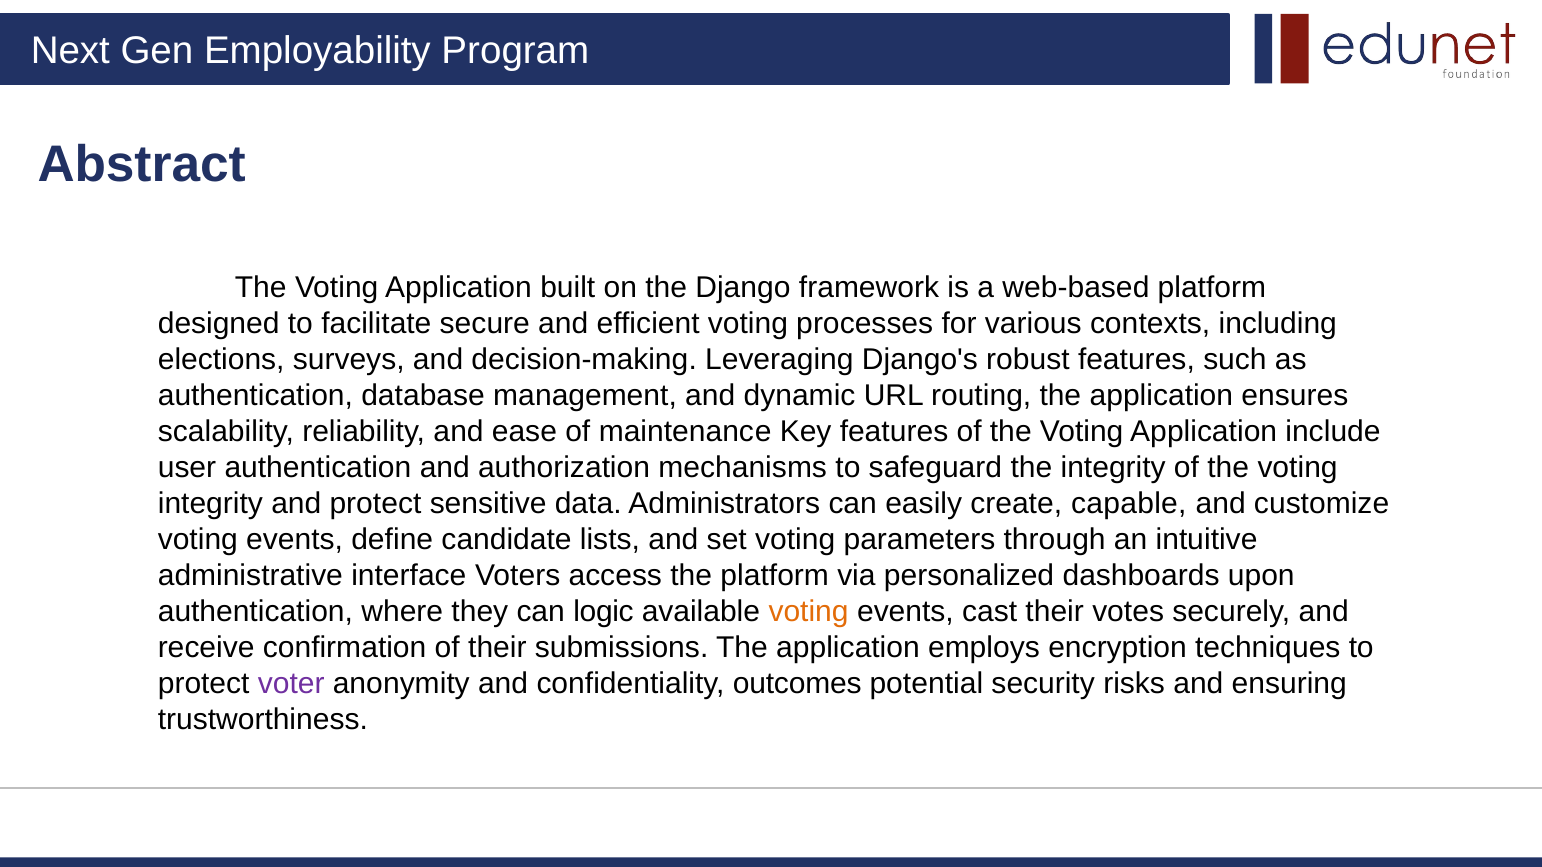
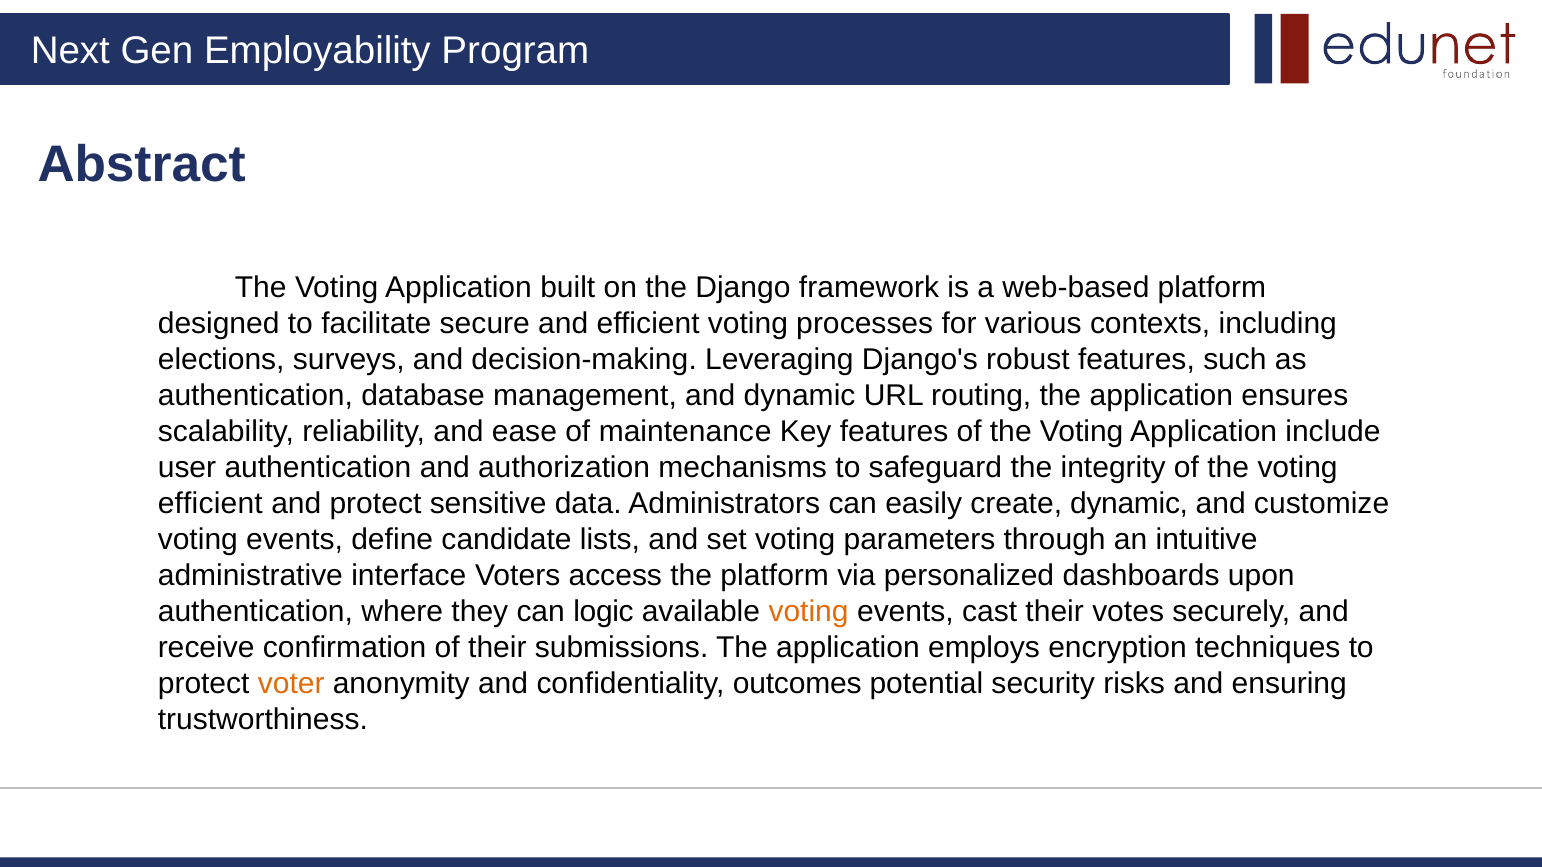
integrity: integrity -> efficient (210, 504)
create capable: capable -> dynamic (1129, 504)
voter colour: purple -> orange (291, 684)
